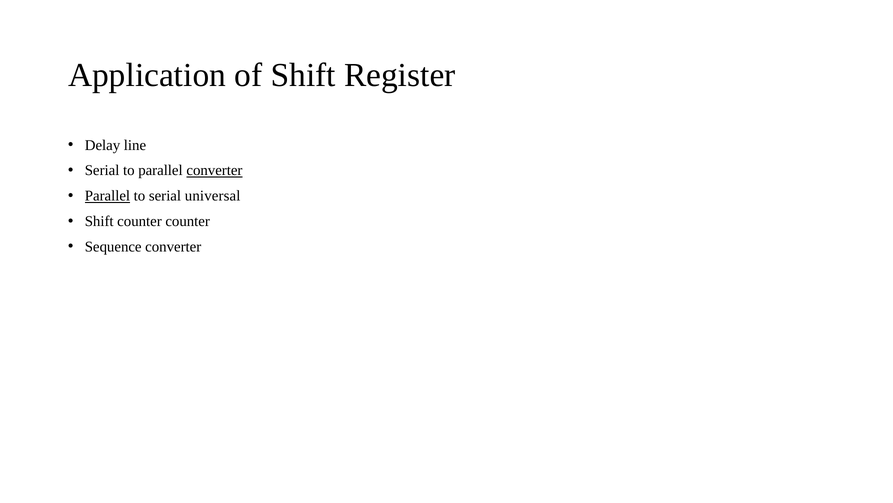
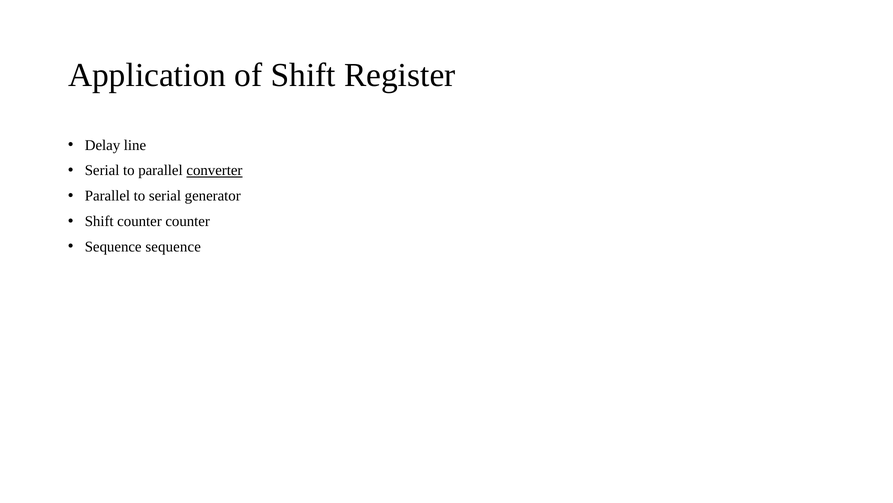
Parallel underline: present -> none (107, 196)
universal: universal -> generator (213, 196)
Sequence converter: converter -> sequence (173, 246)
